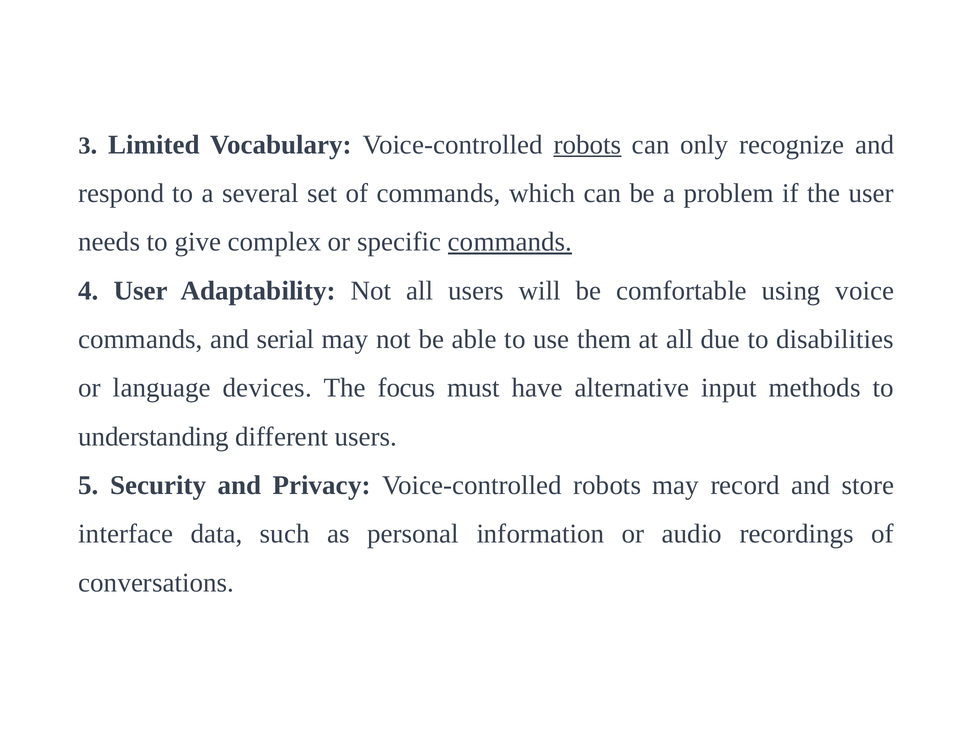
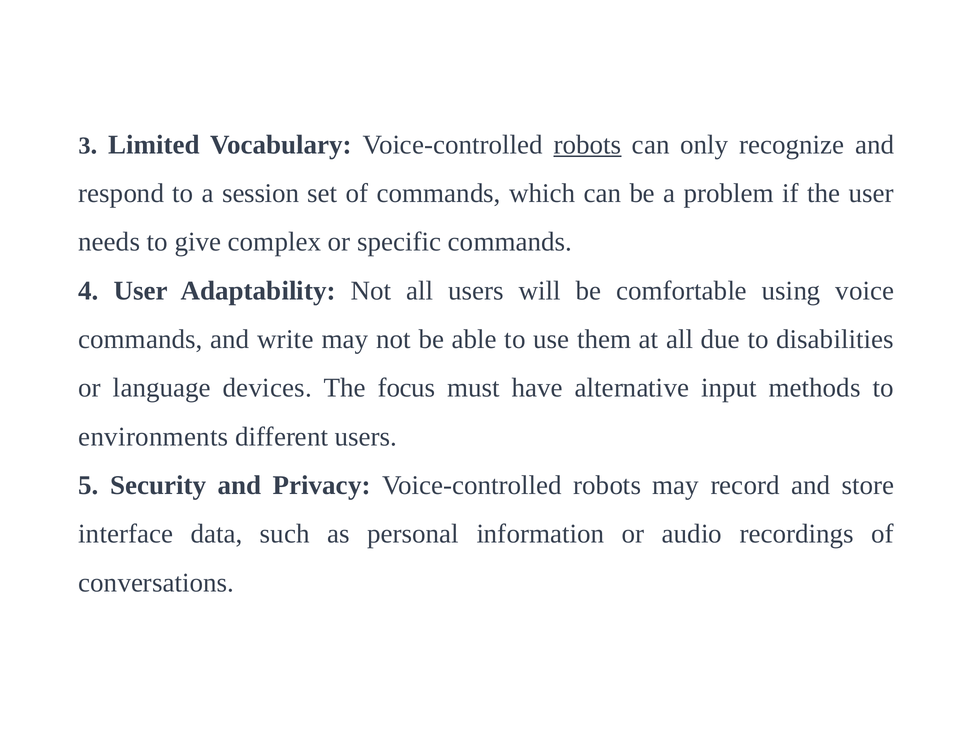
several: several -> session (261, 193)
commands underline: present -> none (510, 242)
serial: serial -> write (285, 339)
understanding: understanding -> environments (153, 436)
